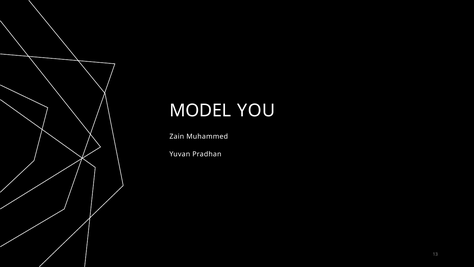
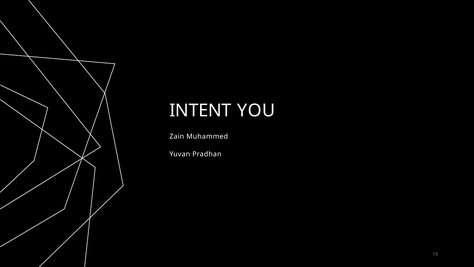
MODEL: MODEL -> INTENT (200, 111)
